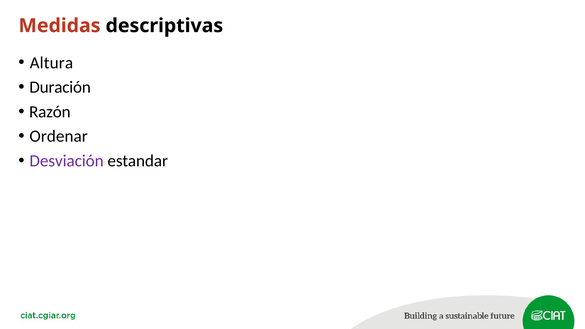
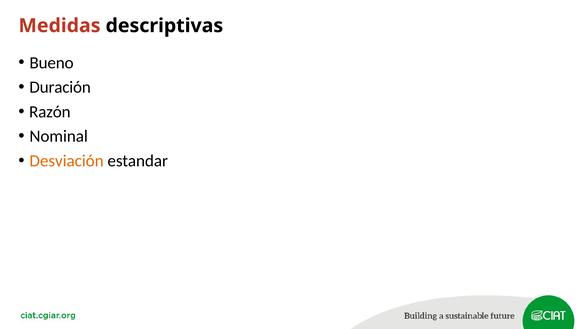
Altura: Altura -> Bueno (52, 63)
Ordenar: Ordenar -> Nominal (59, 136)
Desviación colour: purple -> orange (67, 161)
